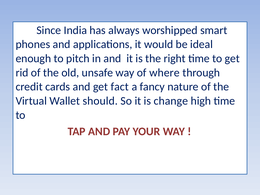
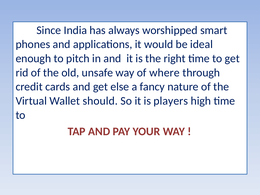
fact: fact -> else (120, 87)
change: change -> players (171, 101)
